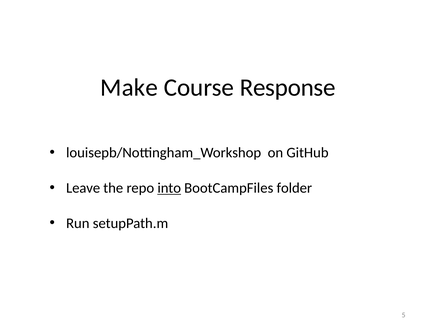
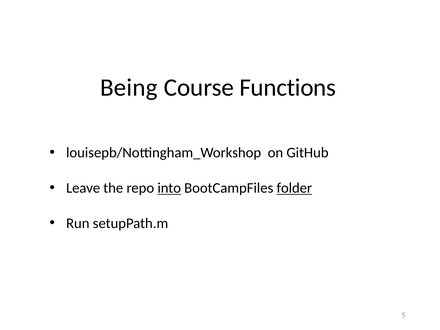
Make: Make -> Being (129, 87)
Response: Response -> Functions (288, 87)
folder underline: none -> present (294, 188)
